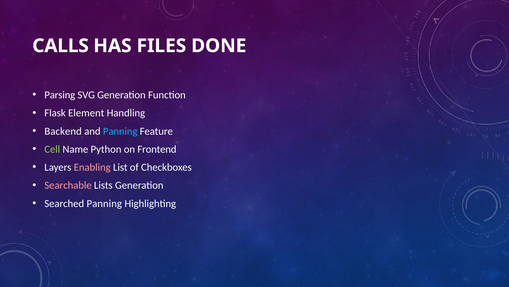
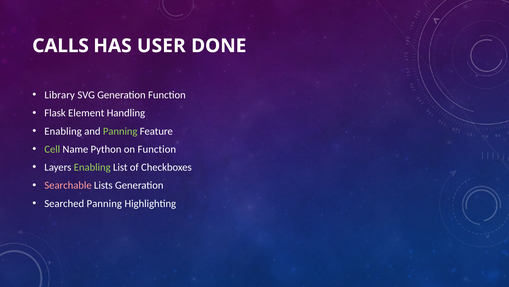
FILES: FILES -> USER (161, 46)
Parsing: Parsing -> Library (60, 95)
Backend: Backend -> Enabling (63, 131)
Panning colour: light blue -> light green (120, 131)
on Frontend: Frontend -> Function (157, 149)
Enabling colour: pink -> light green (92, 167)
